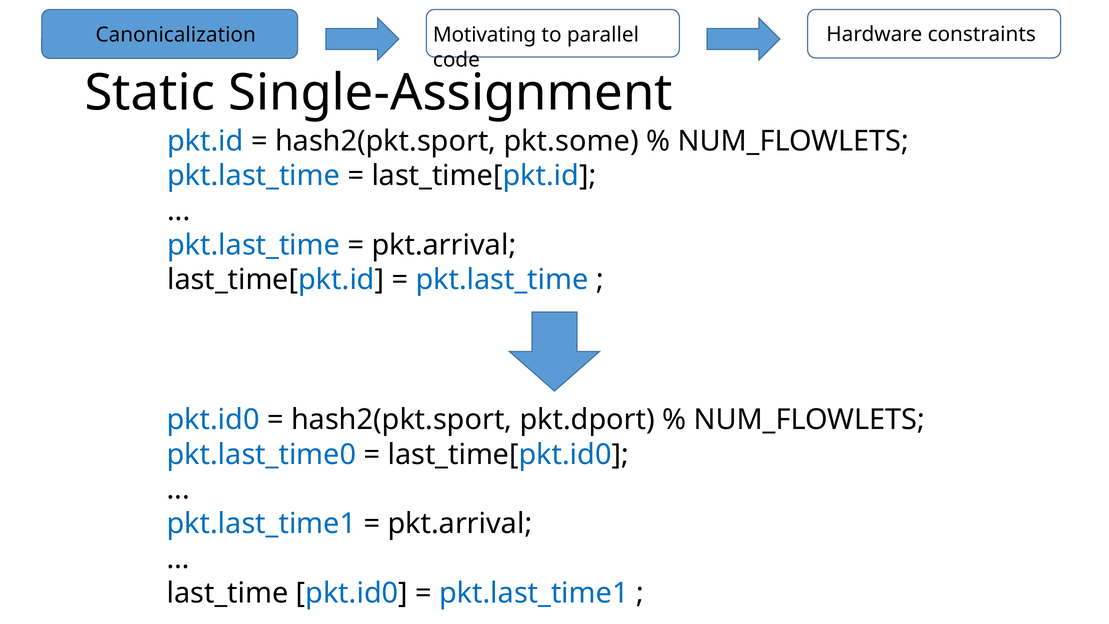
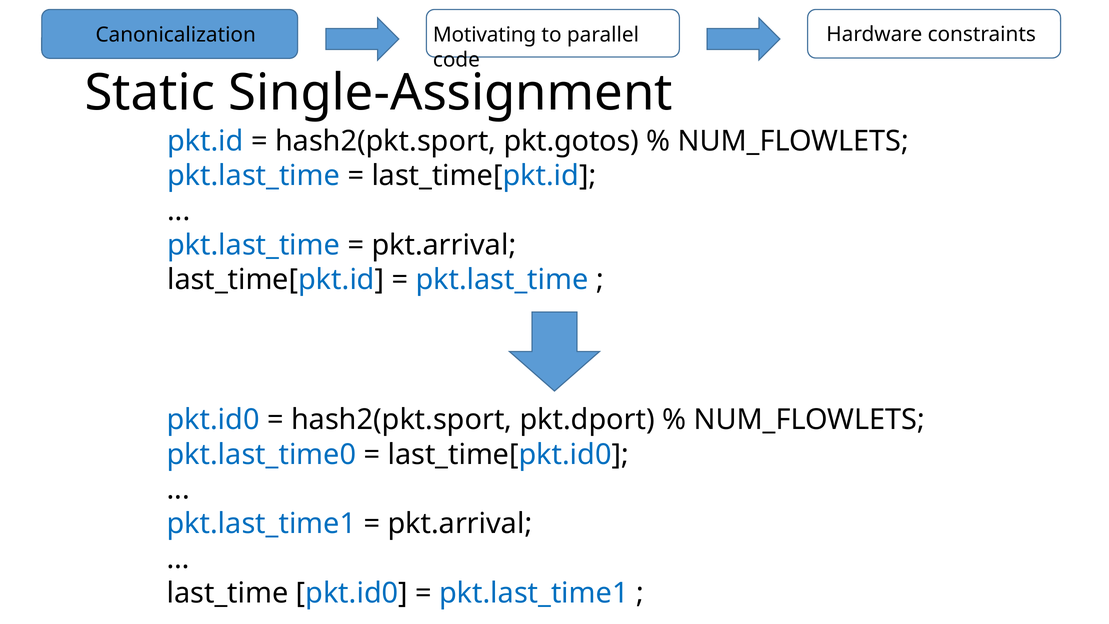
pkt.some: pkt.some -> pkt.gotos (571, 141)
